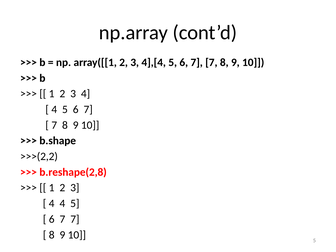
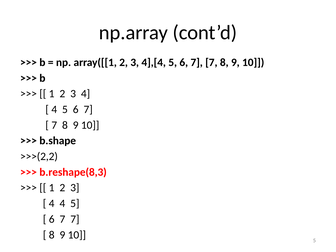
b.reshape(2,8: b.reshape(2,8 -> b.reshape(8,3 (73, 172)
